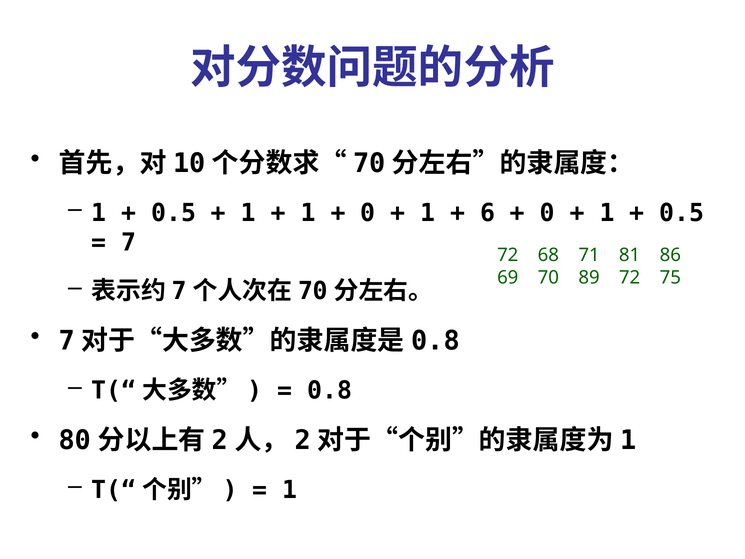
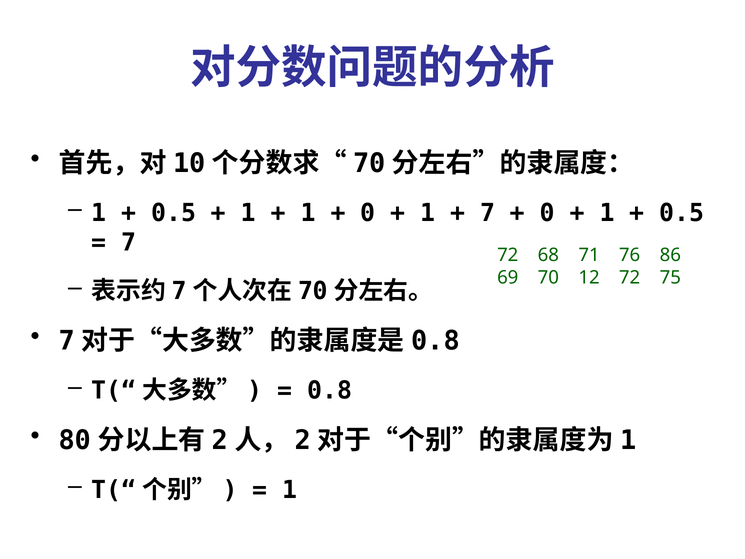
6: 6 -> 7 (487, 213)
81: 81 -> 76 (630, 255)
89: 89 -> 12 (589, 277)
